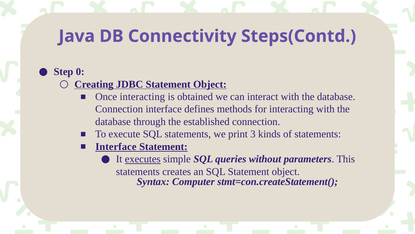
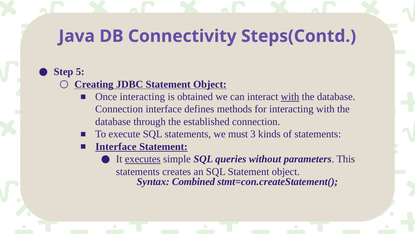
0: 0 -> 5 (80, 72)
with underline: none -> present (290, 97)
print: print -> must (238, 134)
Computer: Computer -> Combined (193, 181)
